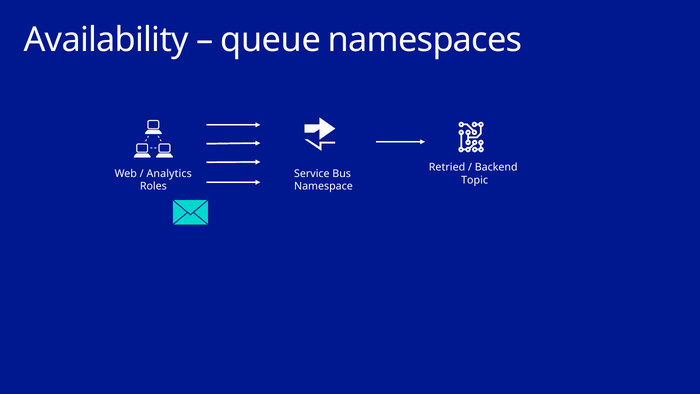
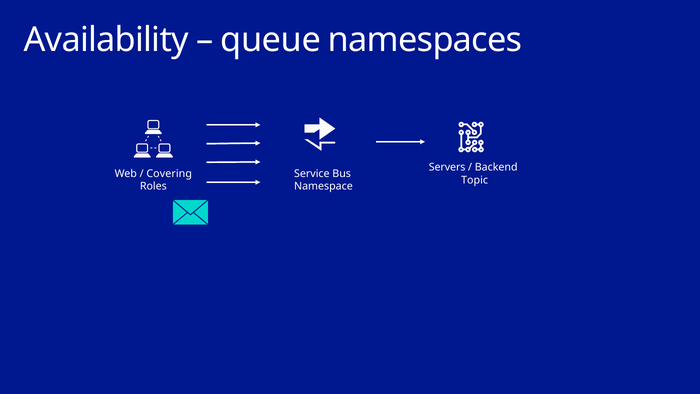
Retried: Retried -> Servers (447, 167)
Analytics: Analytics -> Covering (169, 173)
